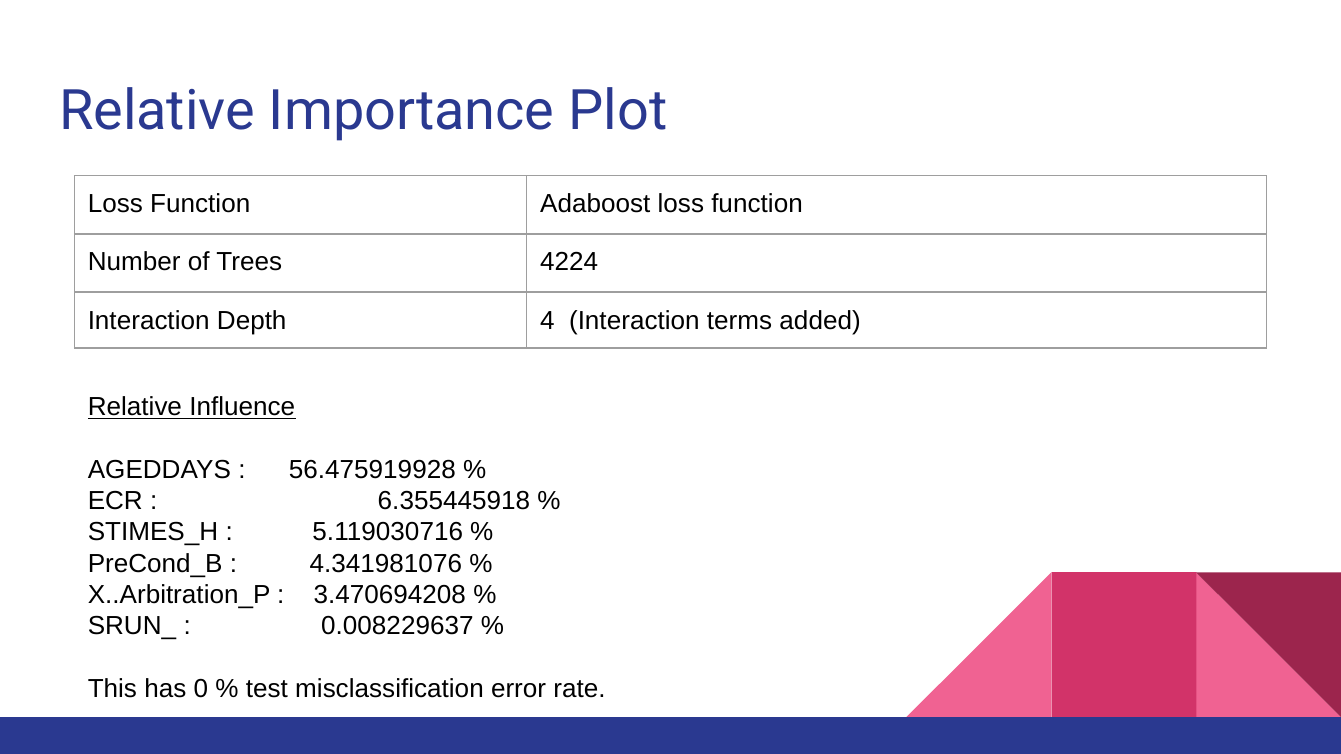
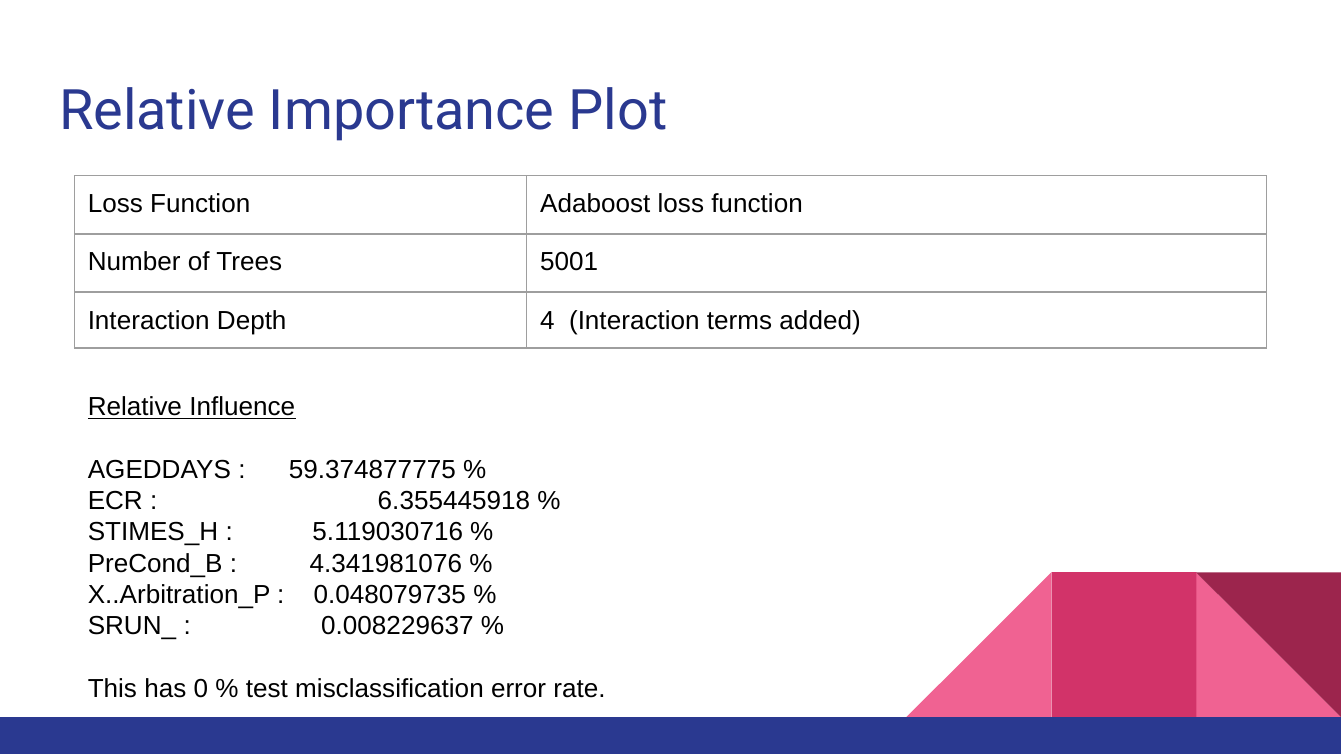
4224: 4224 -> 5001 (569, 262)
56.475919928: 56.475919928 -> 59.374877775 (372, 470)
3.470694208: 3.470694208 -> 0.048079735 (390, 595)
